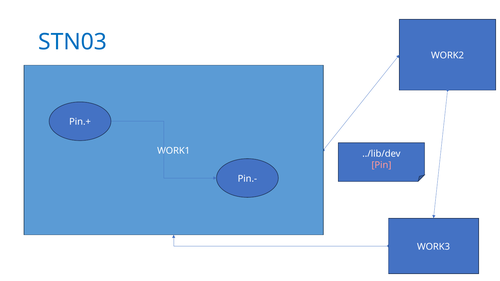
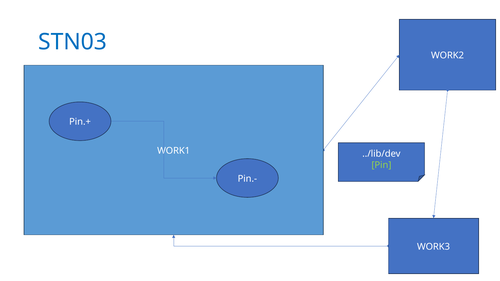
Pin colour: pink -> light green (381, 165)
